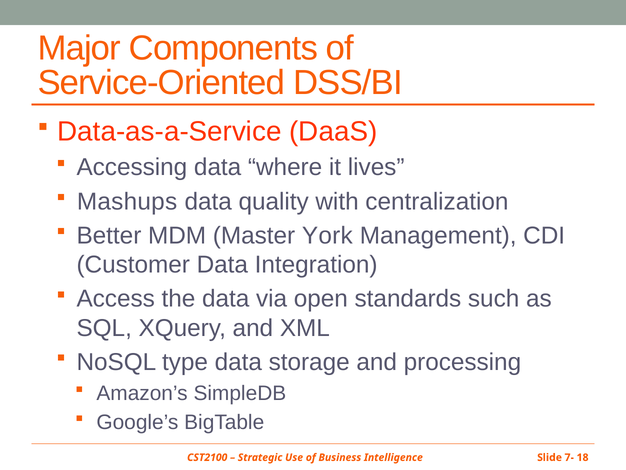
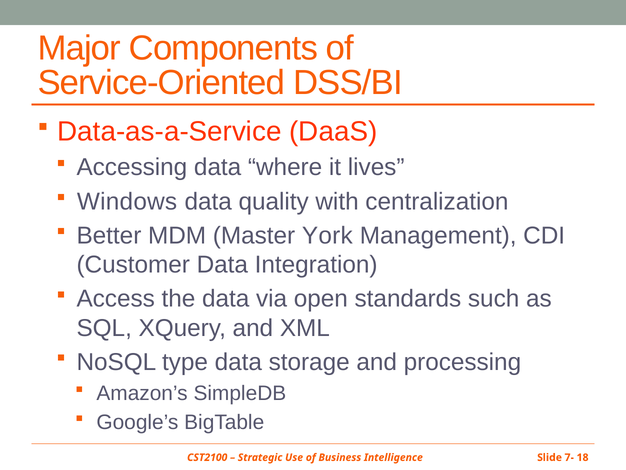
Mashups: Mashups -> Windows (127, 201)
